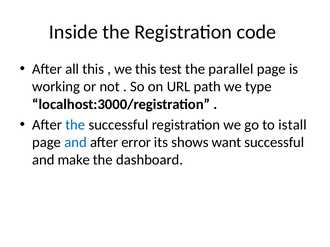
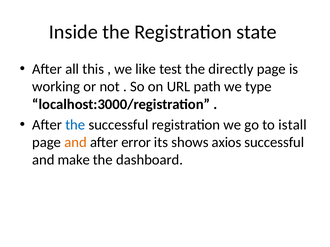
code: code -> state (256, 32)
we this: this -> like (146, 69)
parallel: parallel -> directly (231, 69)
and colour: blue -> orange (76, 143)
want: want -> axios (226, 143)
